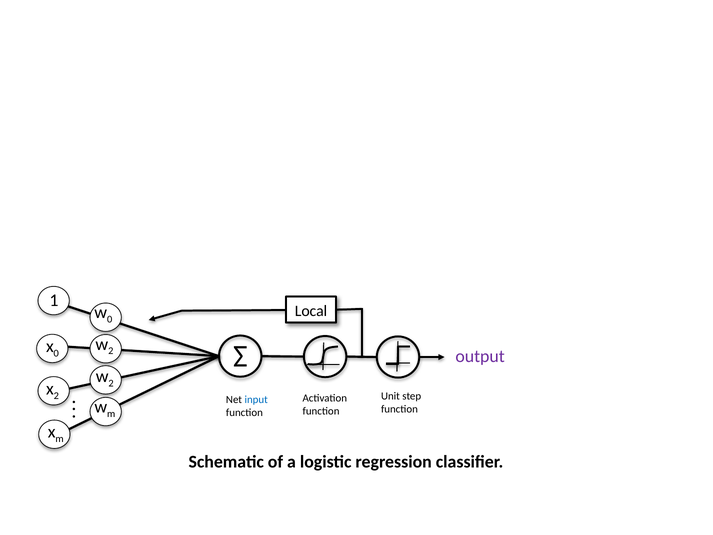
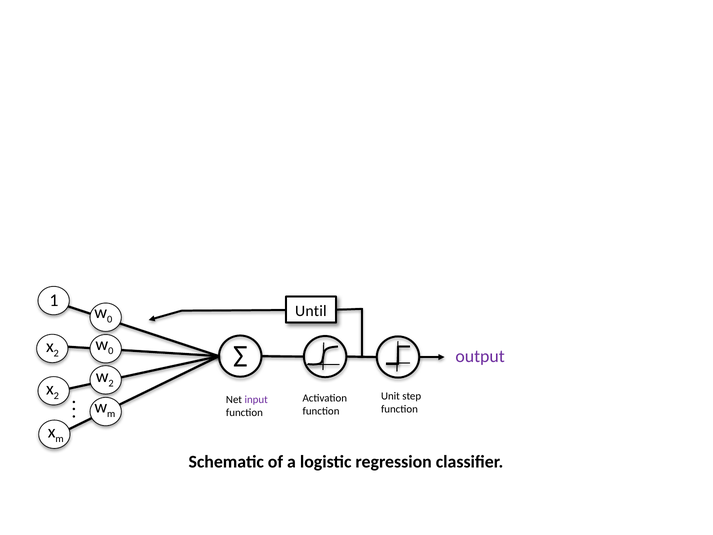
Local: Local -> Until (311, 311)
2: 2 -> 0 (111, 351)
0: 0 -> 2 (56, 353)
input colour: blue -> purple (256, 399)
